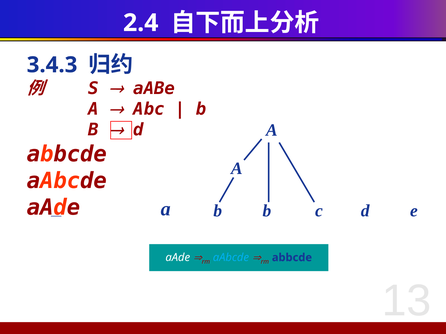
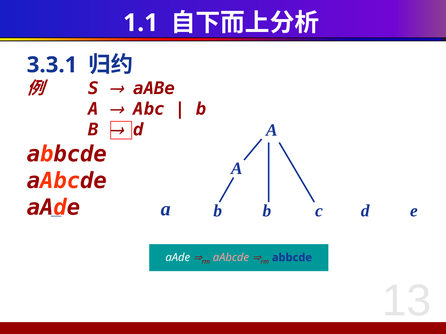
2.4: 2.4 -> 1.1 (141, 23)
3.4.3: 3.4.3 -> 3.3.1 (52, 65)
aAbcde colour: light blue -> pink (231, 258)
